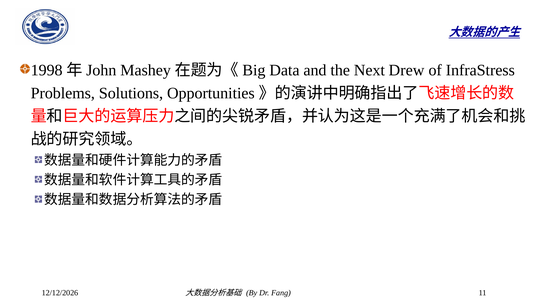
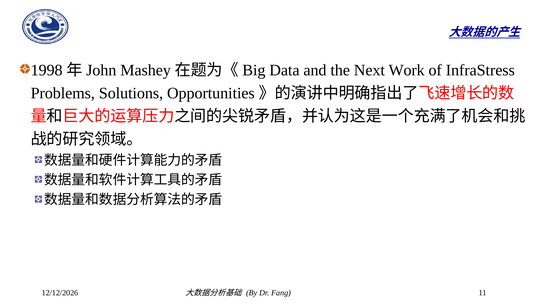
Drew: Drew -> Work (407, 70)
